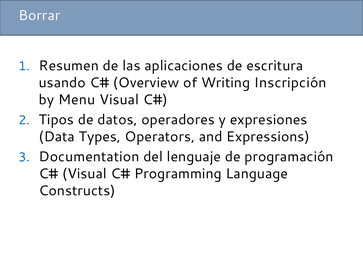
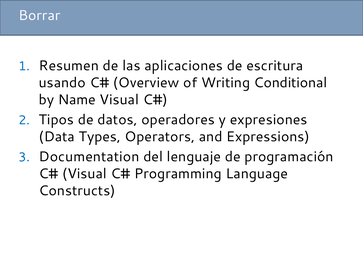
Inscripción: Inscripción -> Conditional (290, 82)
Menu: Menu -> Name (77, 99)
